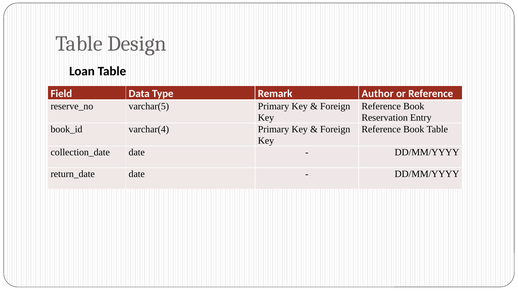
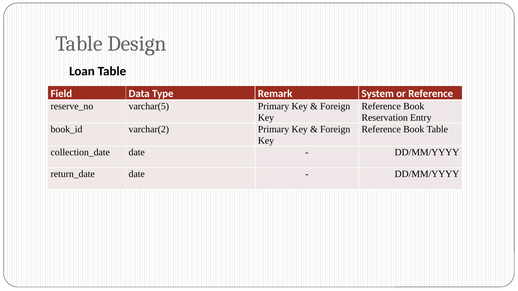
Author: Author -> System (378, 94)
varchar(4: varchar(4 -> varchar(2 (149, 129)
